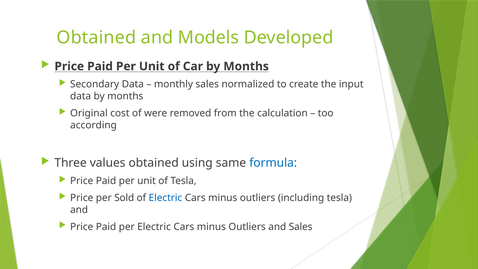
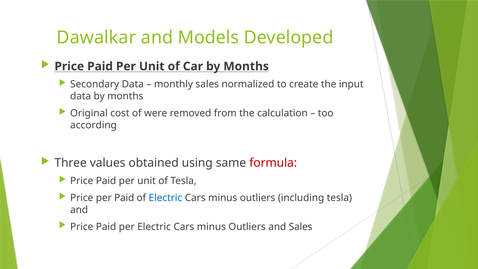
Obtained: Obtained -> Dawalkar (96, 38)
formula colour: blue -> red (273, 163)
per Sold: Sold -> Paid (124, 198)
